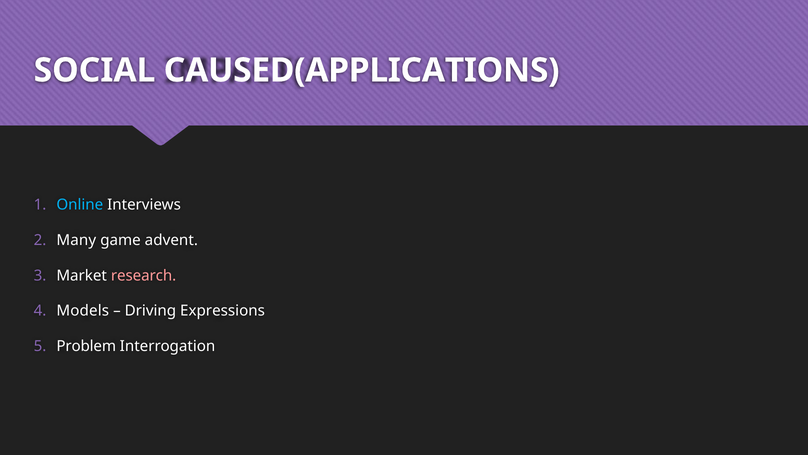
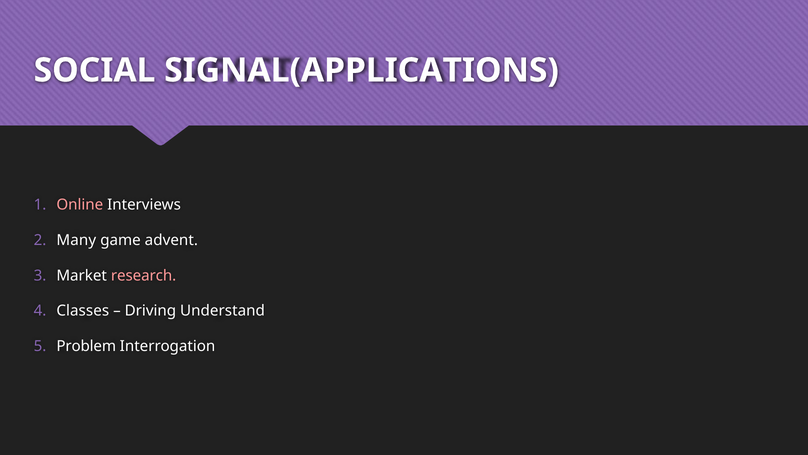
CAUSED(APPLICATIONS: CAUSED(APPLICATIONS -> SIGNAL(APPLICATIONS (361, 70)
Online colour: light blue -> pink (80, 204)
Models: Models -> Classes (83, 311)
Expressions: Expressions -> Understand (222, 311)
